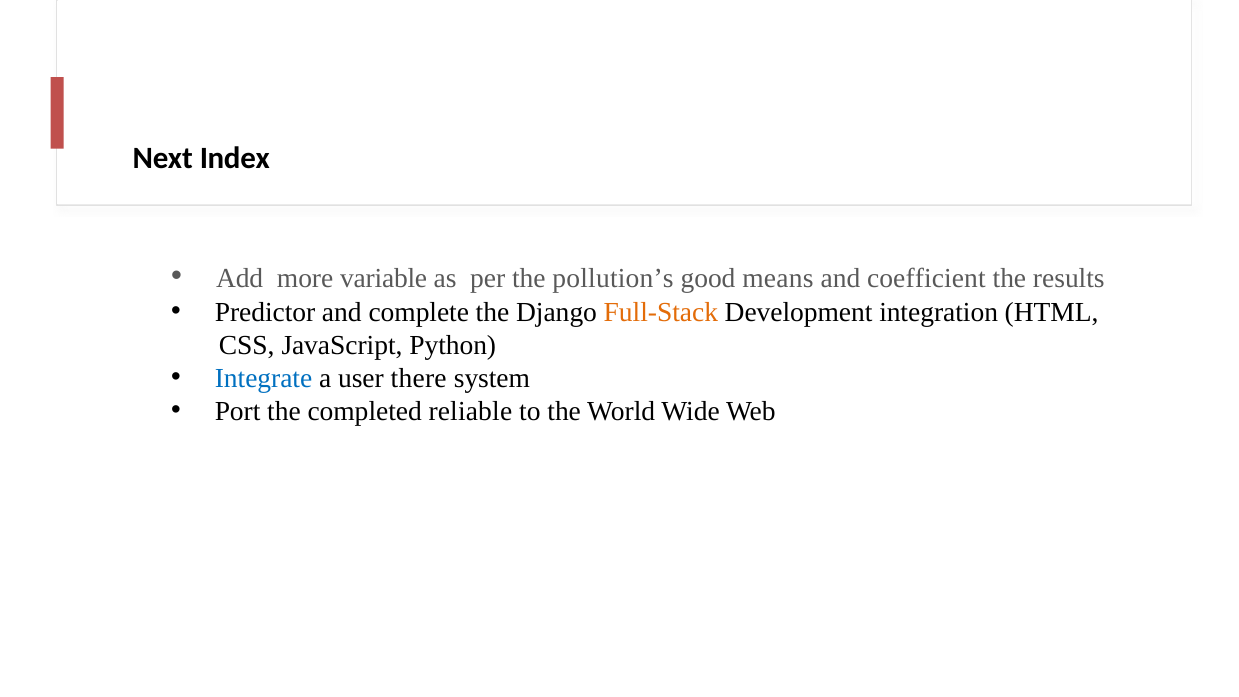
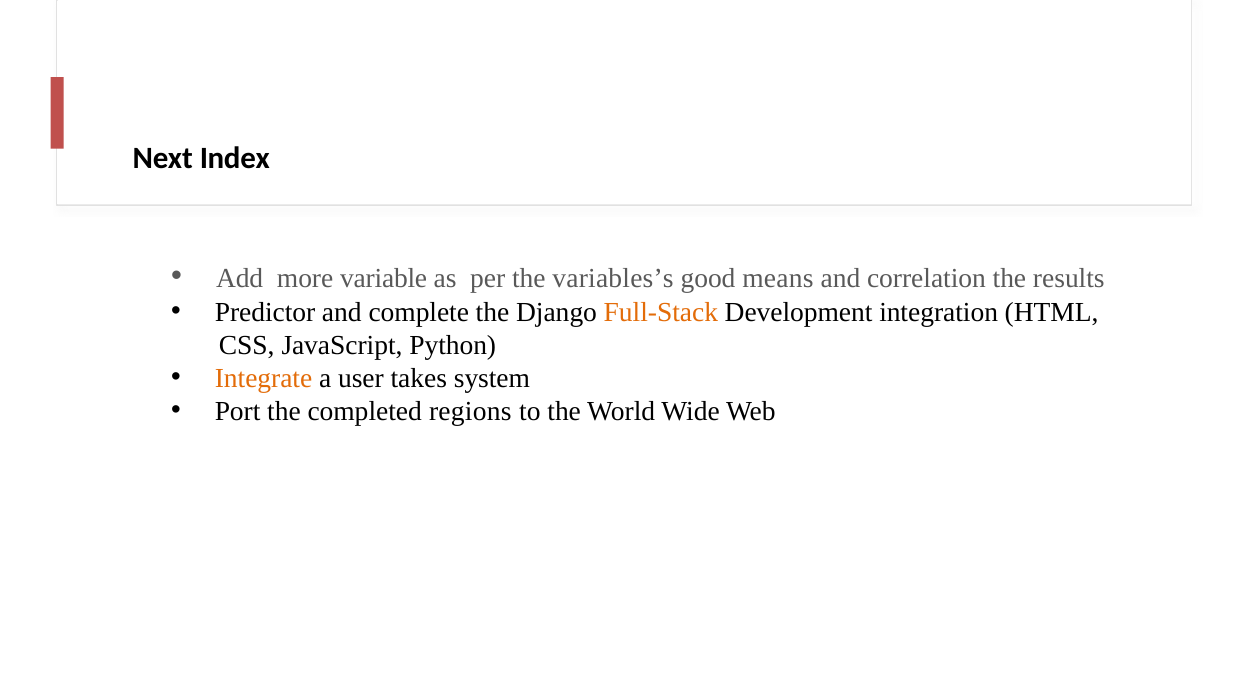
pollution’s: pollution’s -> variables’s (613, 279)
coefficient: coefficient -> correlation (926, 279)
Integrate colour: blue -> orange (264, 378)
there: there -> takes (419, 378)
reliable: reliable -> regions (470, 411)
